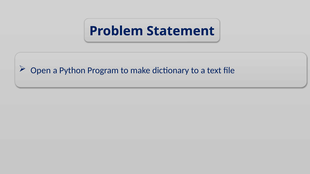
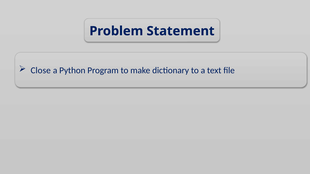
Open: Open -> Close (41, 71)
